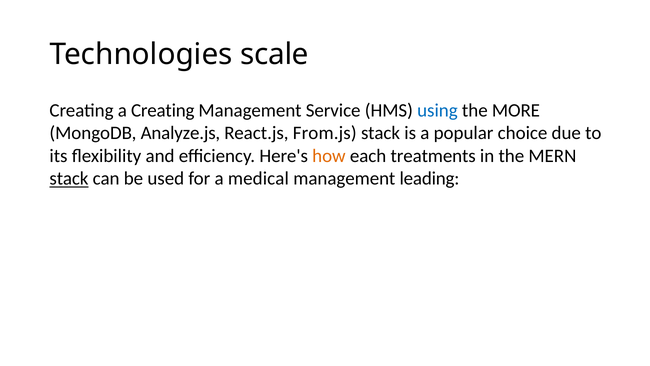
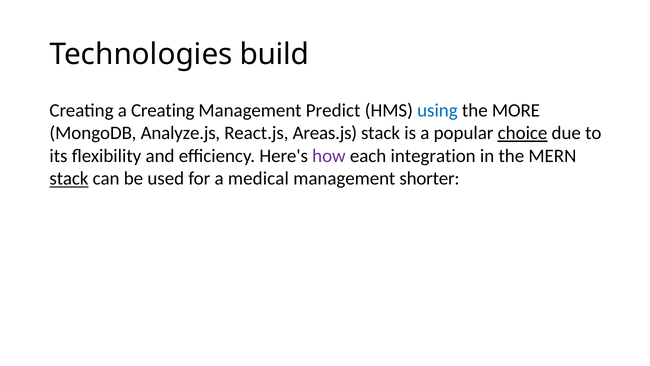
scale: scale -> build (274, 55)
Service: Service -> Predict (333, 110)
From.js: From.js -> Areas.js (325, 133)
choice underline: none -> present (523, 133)
how colour: orange -> purple (329, 156)
treatments: treatments -> integration (433, 156)
leading: leading -> shorter (429, 179)
